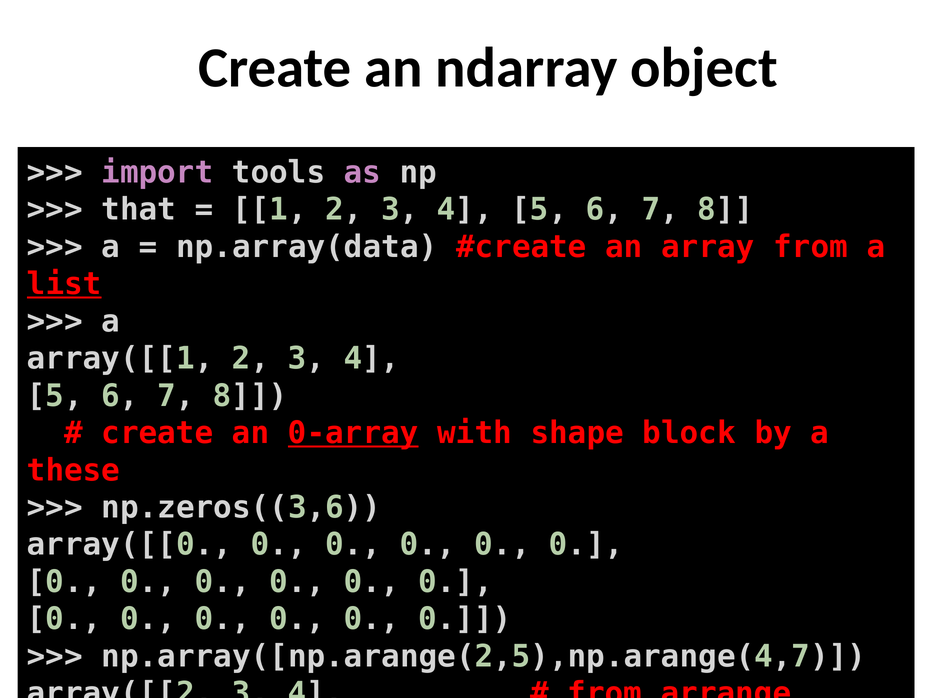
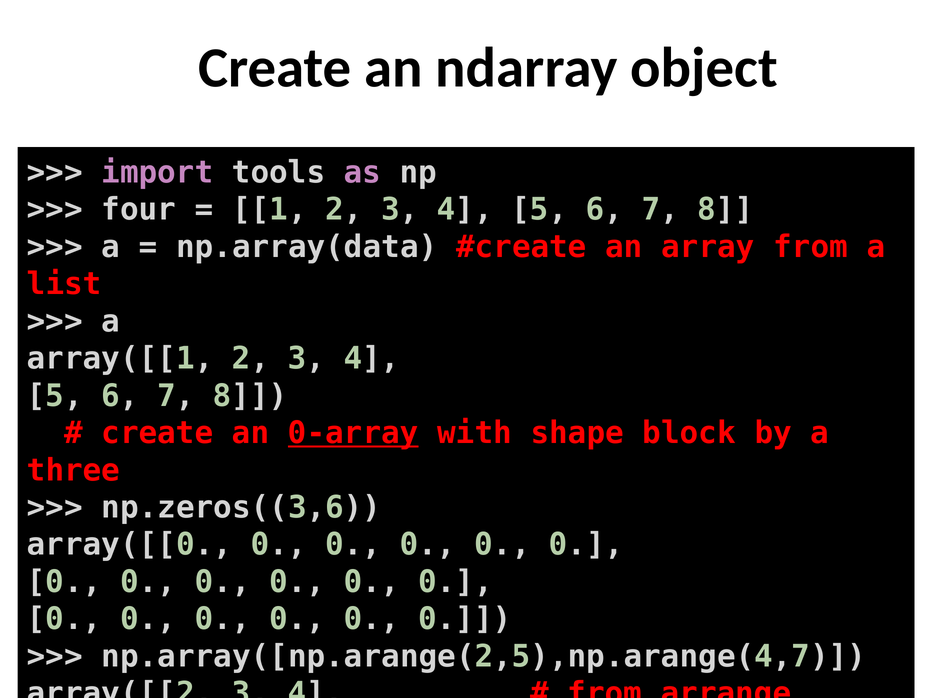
that: that -> four (139, 210)
list underline: present -> none (64, 284)
these: these -> three (73, 470)
